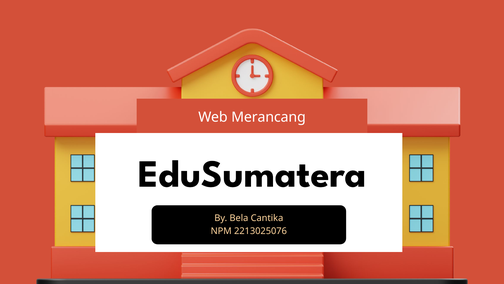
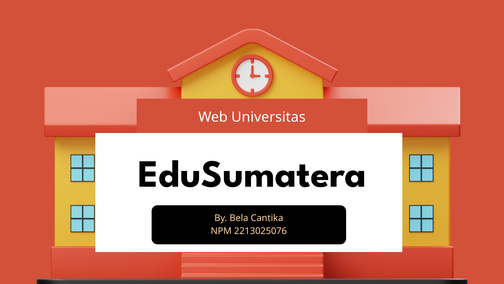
Merancang: Merancang -> Universitas (268, 117)
